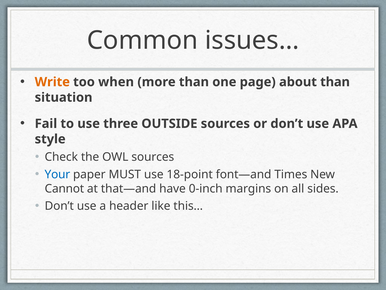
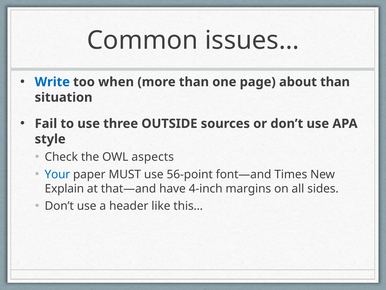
Write colour: orange -> blue (52, 82)
OWL sources: sources -> aspects (153, 157)
18-point: 18-point -> 56-point (190, 174)
Cannot: Cannot -> Explain (64, 188)
0-inch: 0-inch -> 4-inch (206, 188)
